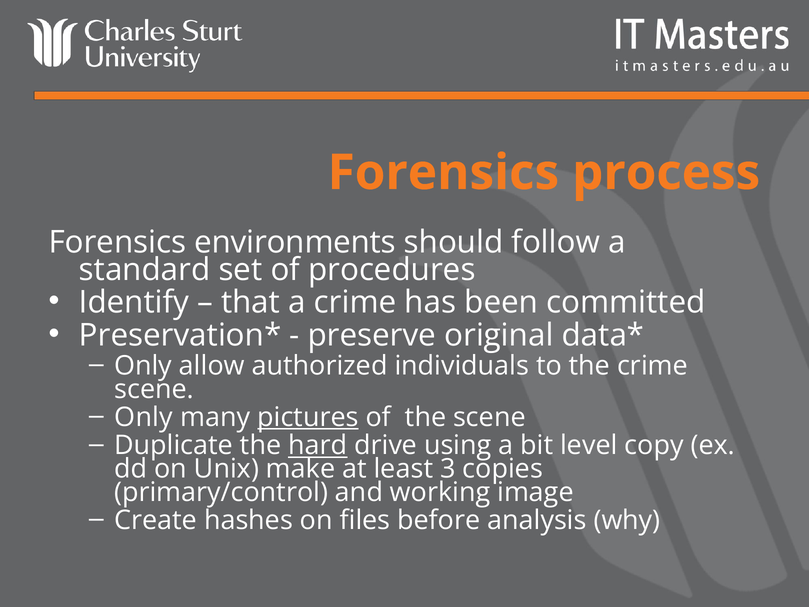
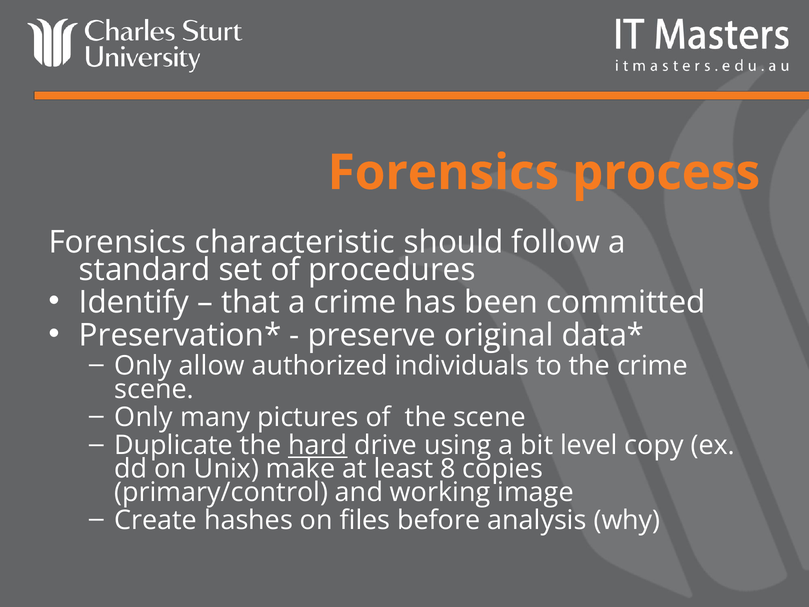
environments: environments -> characteristic (295, 242)
pictures underline: present -> none (308, 417)
3: 3 -> 8 (448, 469)
